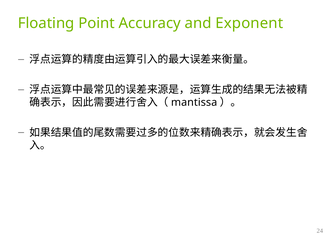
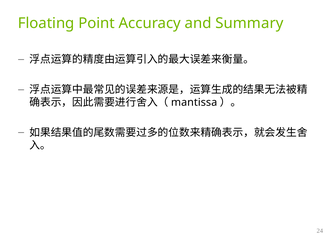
Exponent: Exponent -> Summary (249, 23)
